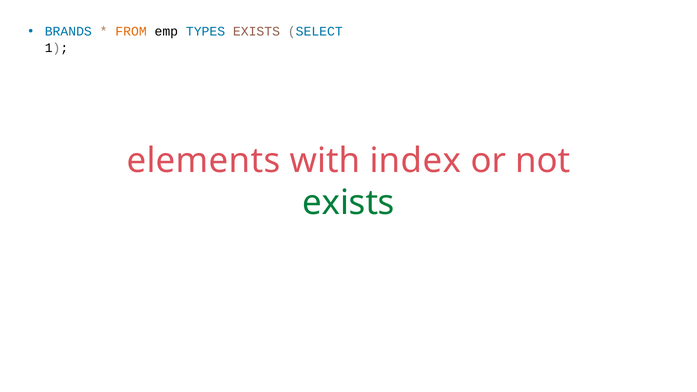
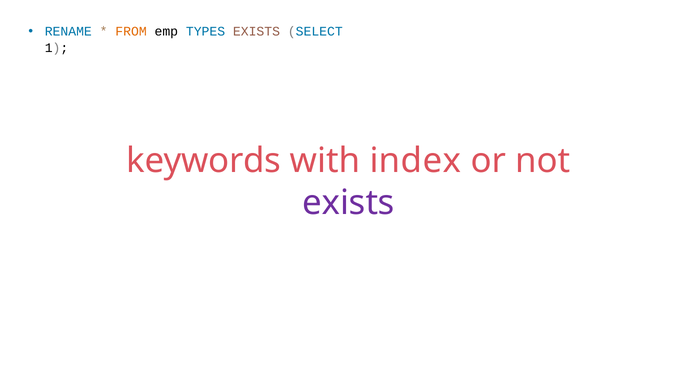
BRANDS: BRANDS -> RENAME (68, 31)
elements: elements -> keywords (204, 161)
exists colour: green -> purple (348, 203)
